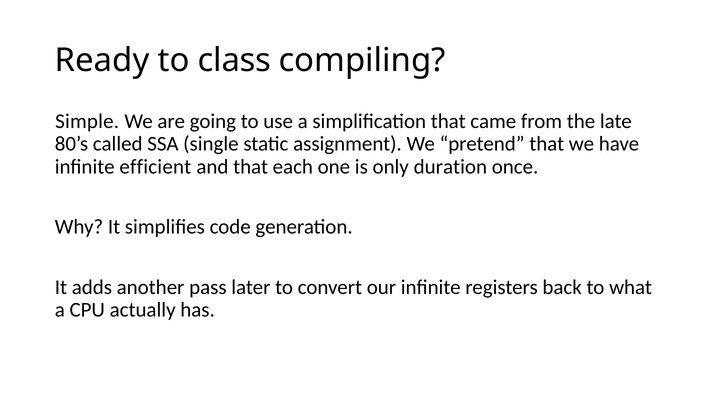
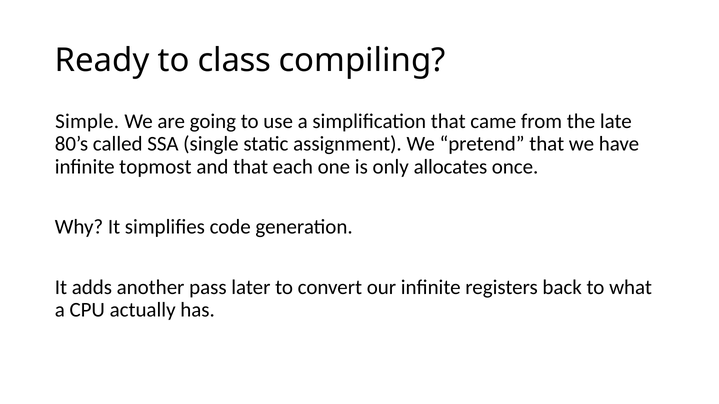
efficient: efficient -> topmost (155, 167)
duration: duration -> allocates (450, 167)
